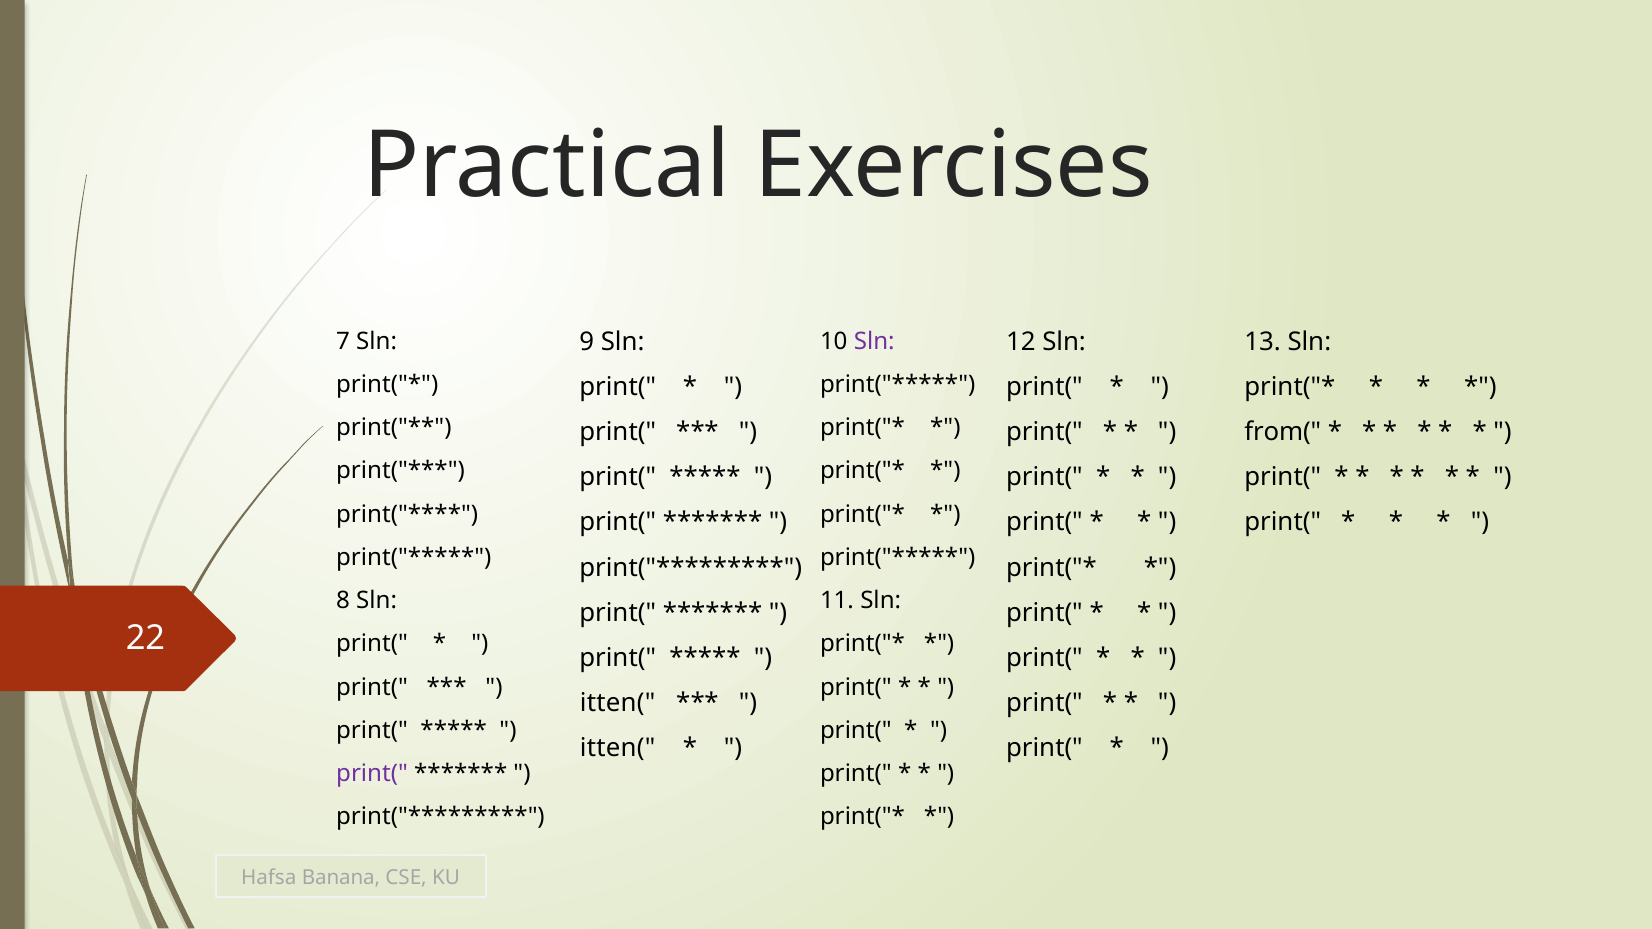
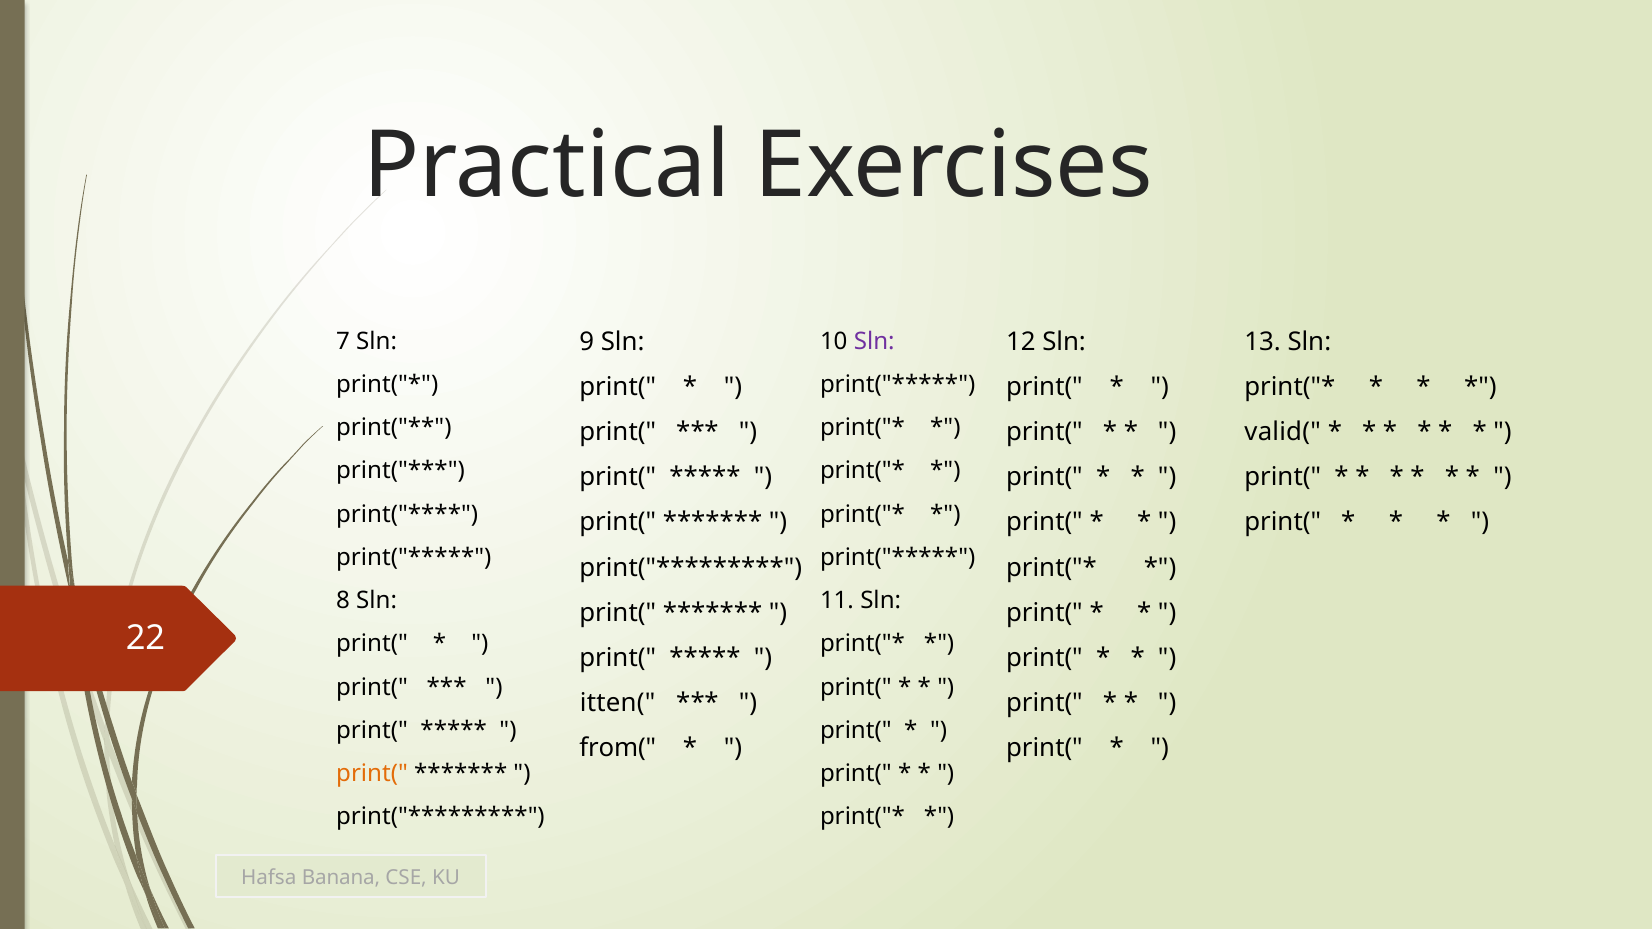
from(: from( -> valid( (1283, 432)
itten(: itten( -> from( (618, 748)
print( colour: purple -> orange (372, 774)
